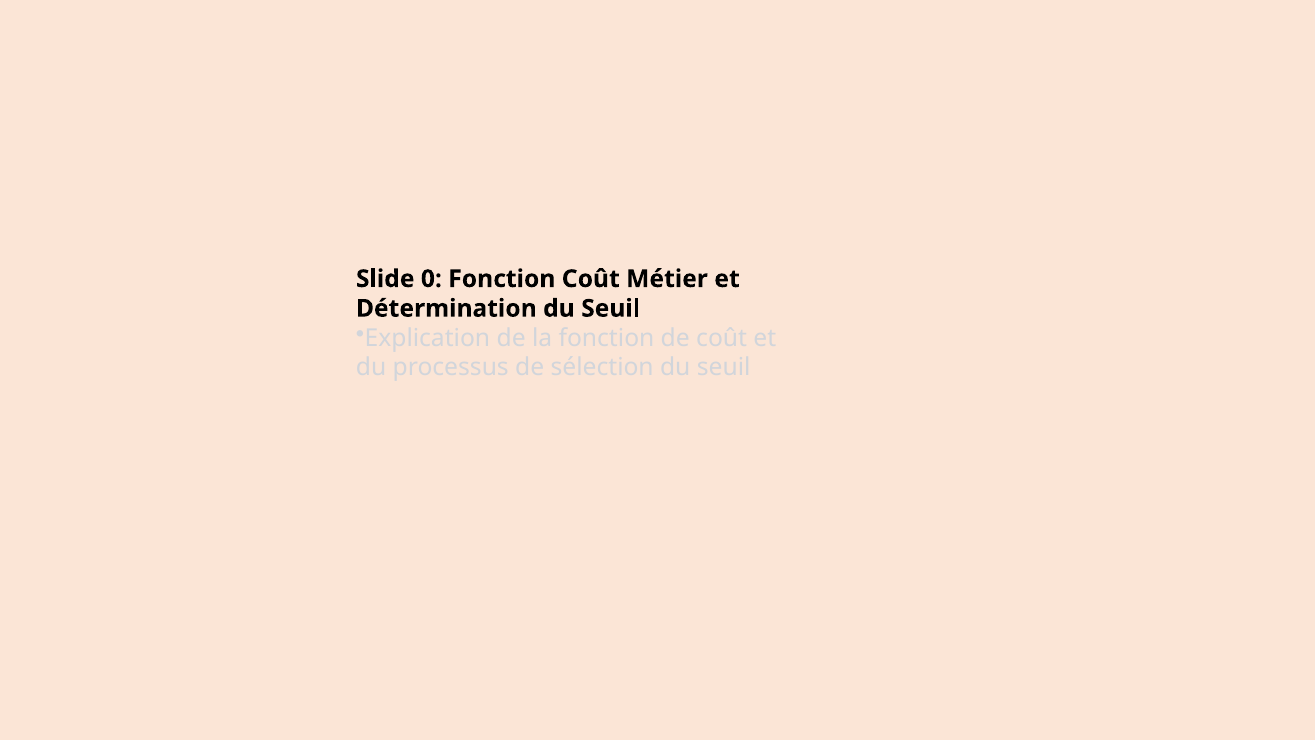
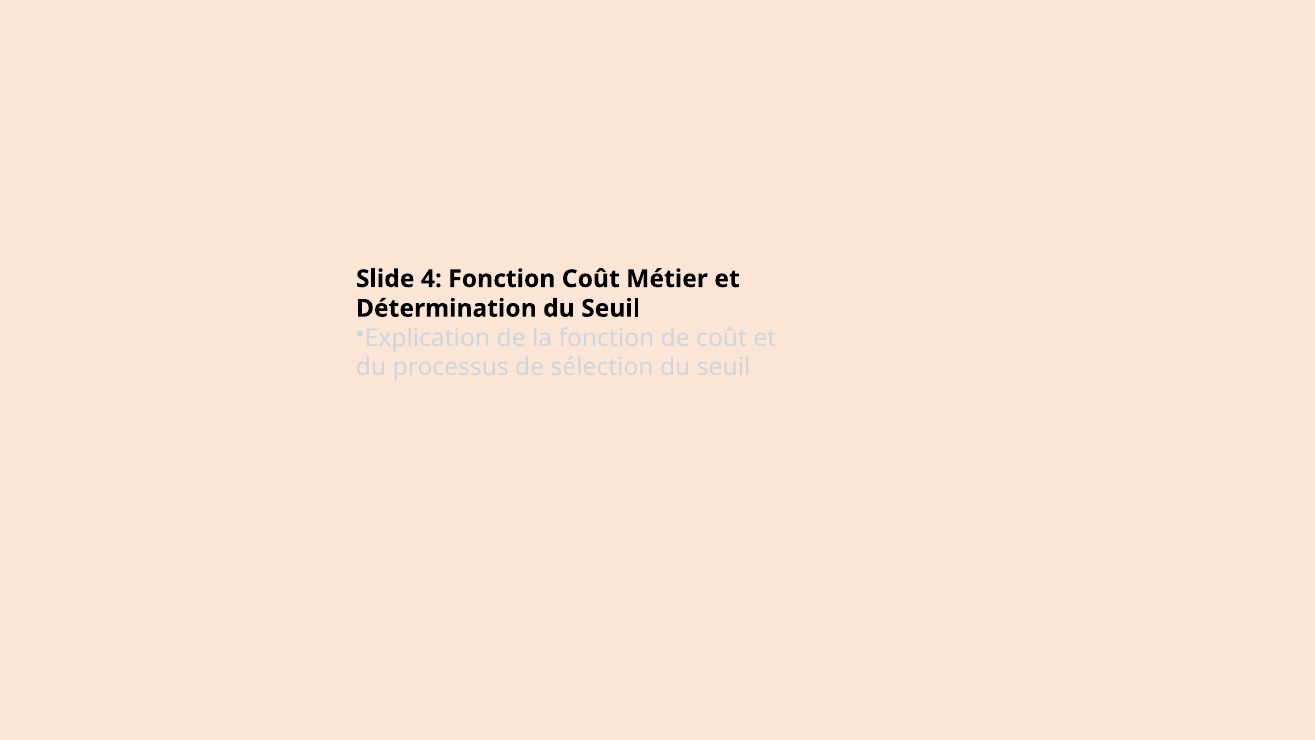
0: 0 -> 4 (431, 279)
